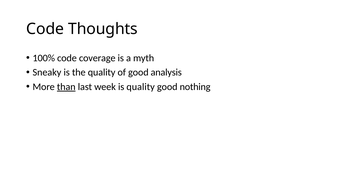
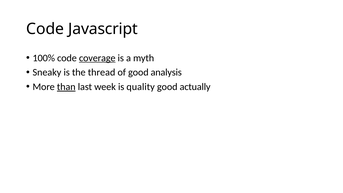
Thoughts: Thoughts -> Javascript (103, 29)
coverage underline: none -> present (97, 58)
the quality: quality -> thread (102, 72)
nothing: nothing -> actually (195, 87)
